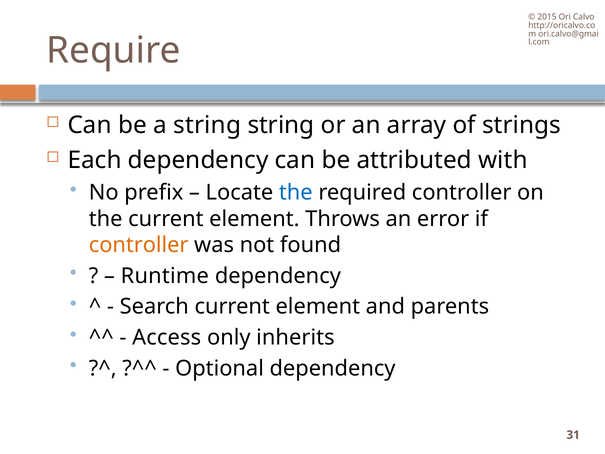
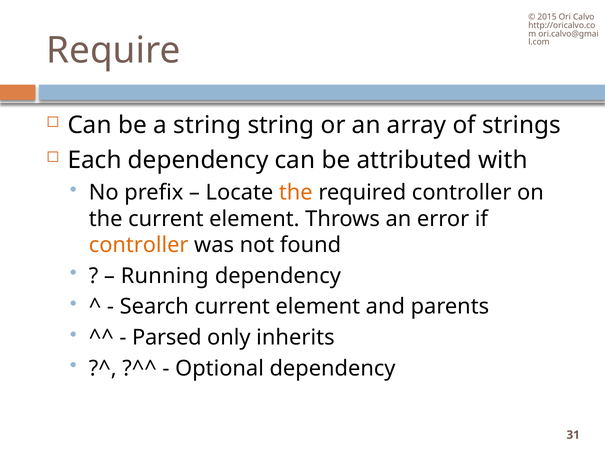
the colour: blue -> orange (296, 192)
Runtime: Runtime -> Running (165, 276)
Access: Access -> Parsed (167, 337)
